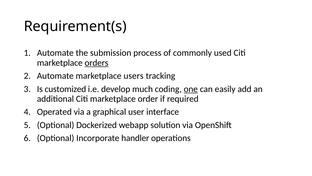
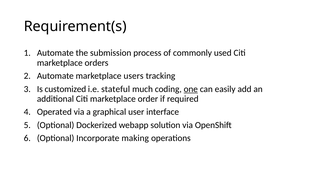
orders underline: present -> none (97, 63)
develop: develop -> stateful (116, 89)
handler: handler -> making (135, 138)
